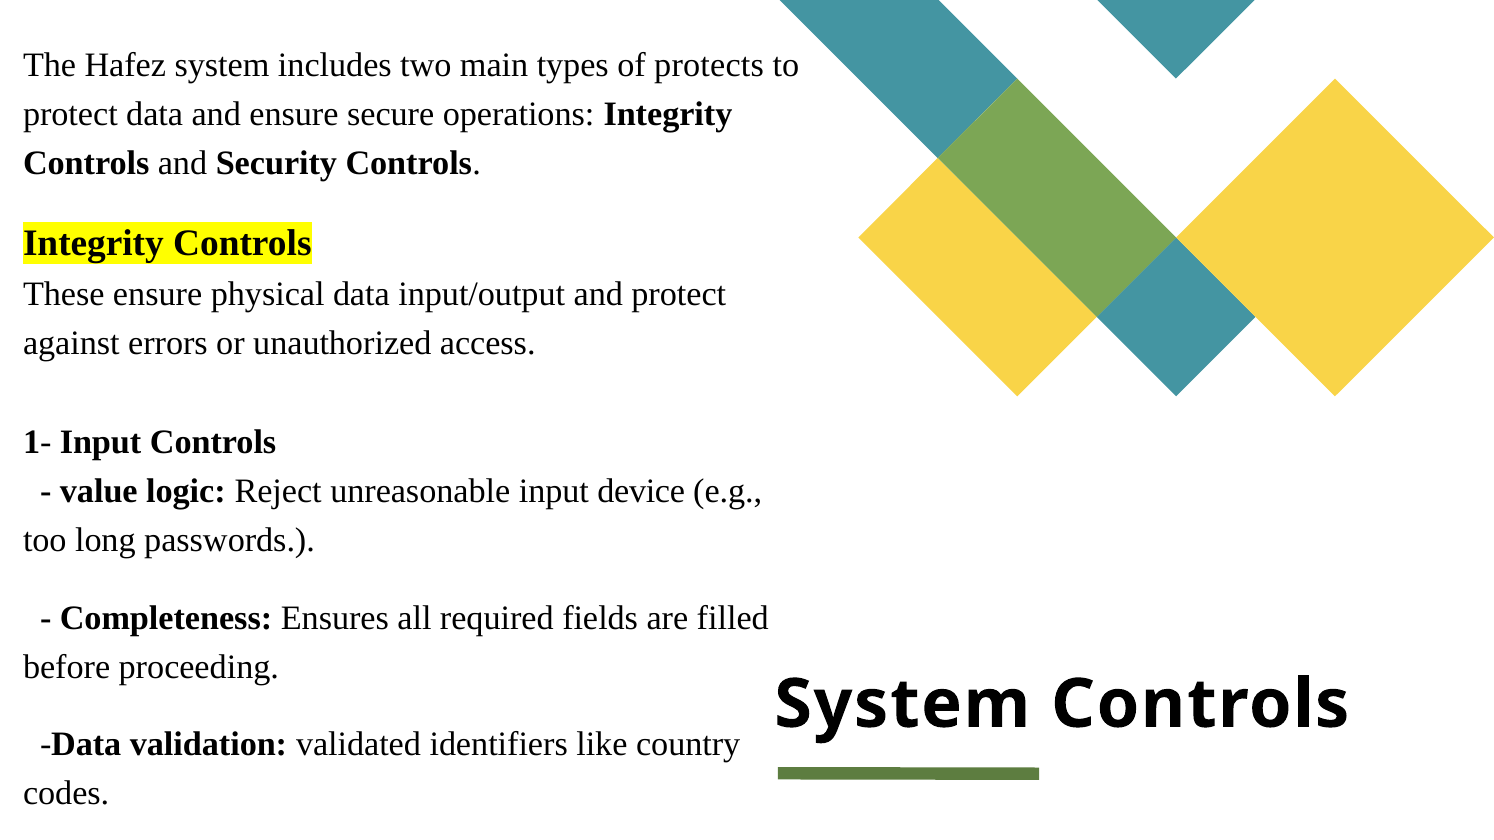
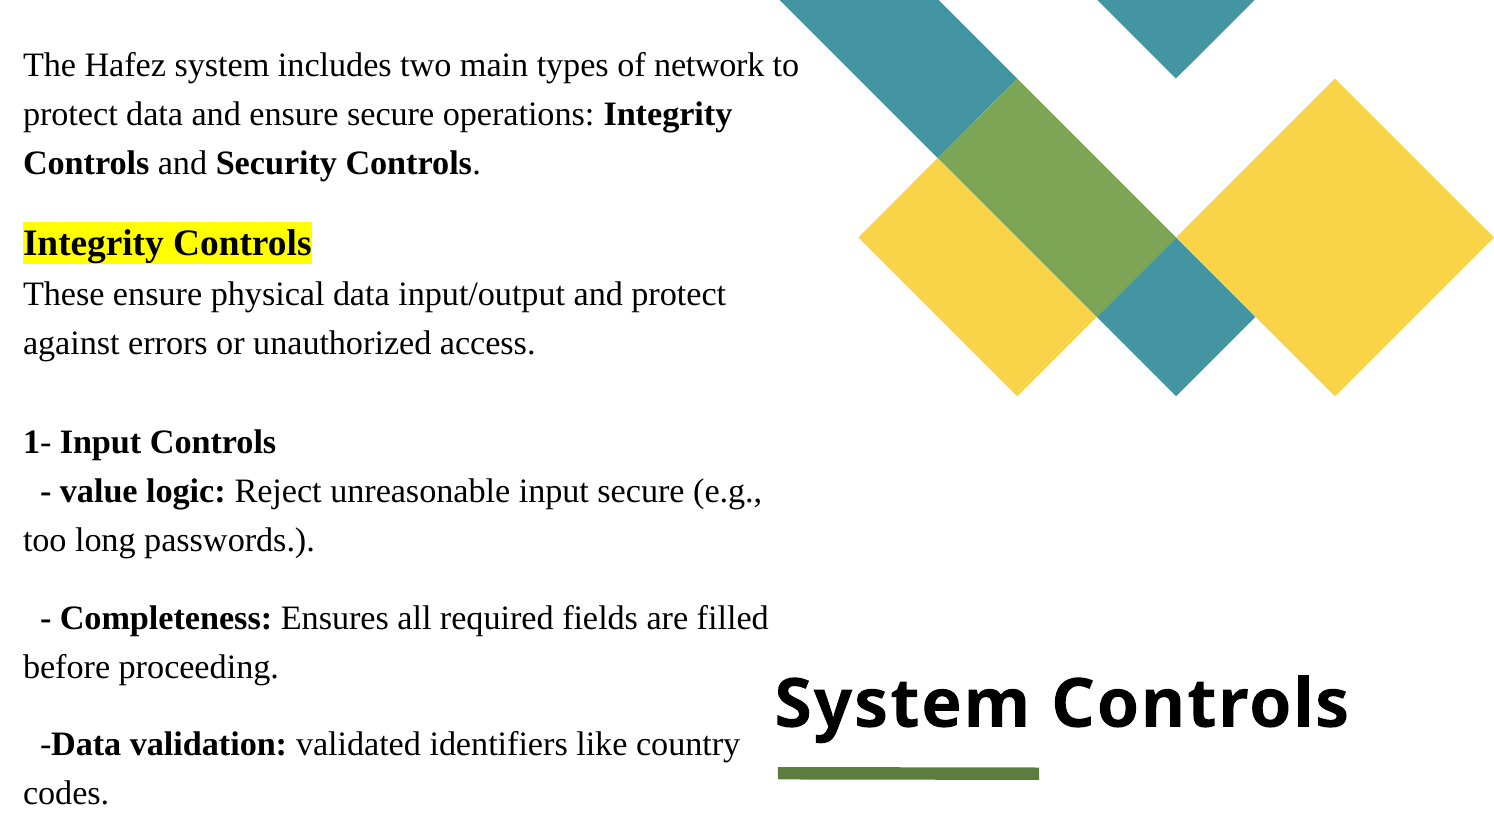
protects: protects -> network (709, 65)
input device: device -> secure (641, 491)
